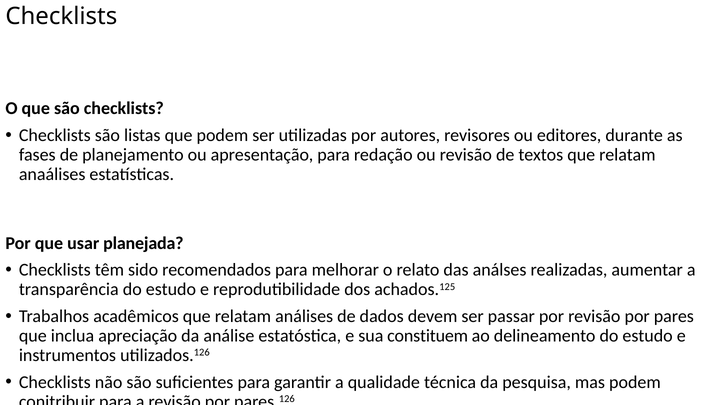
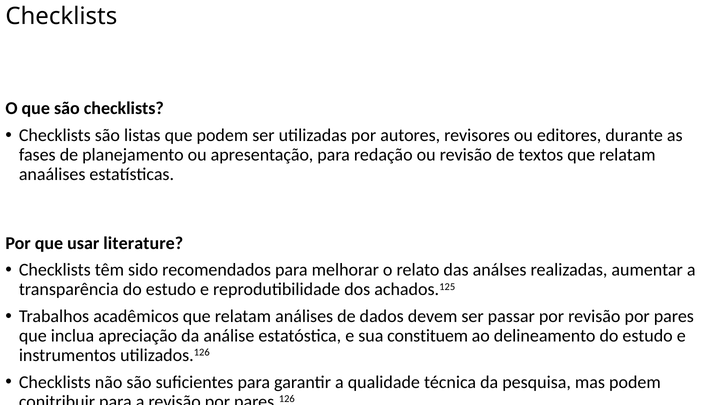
planejada: planejada -> literature (143, 243)
